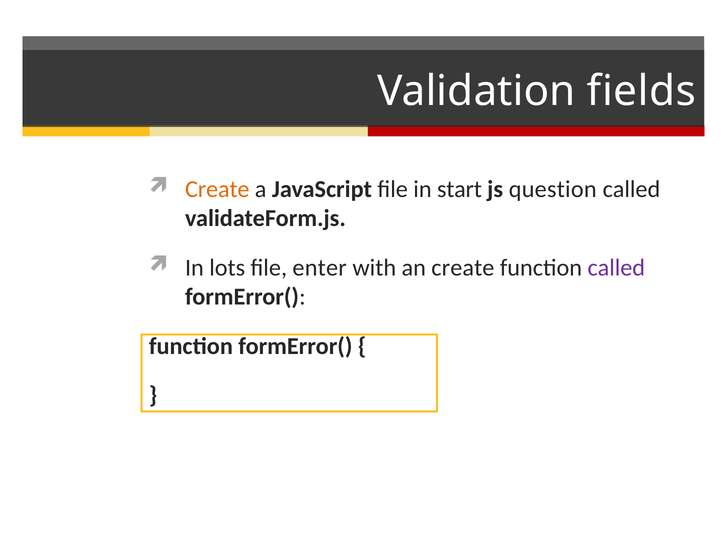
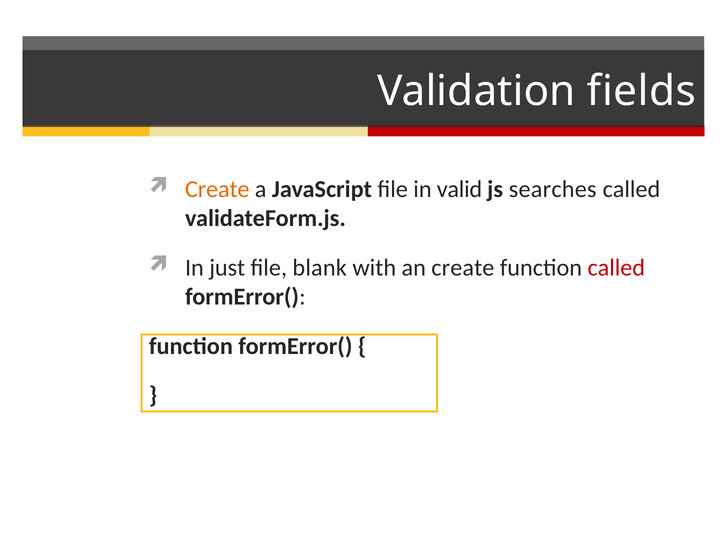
start: start -> valid (459, 190)
question: question -> searches (553, 190)
lots: lots -> just (227, 268)
enter: enter -> blank (320, 268)
called colour: purple -> red (616, 268)
